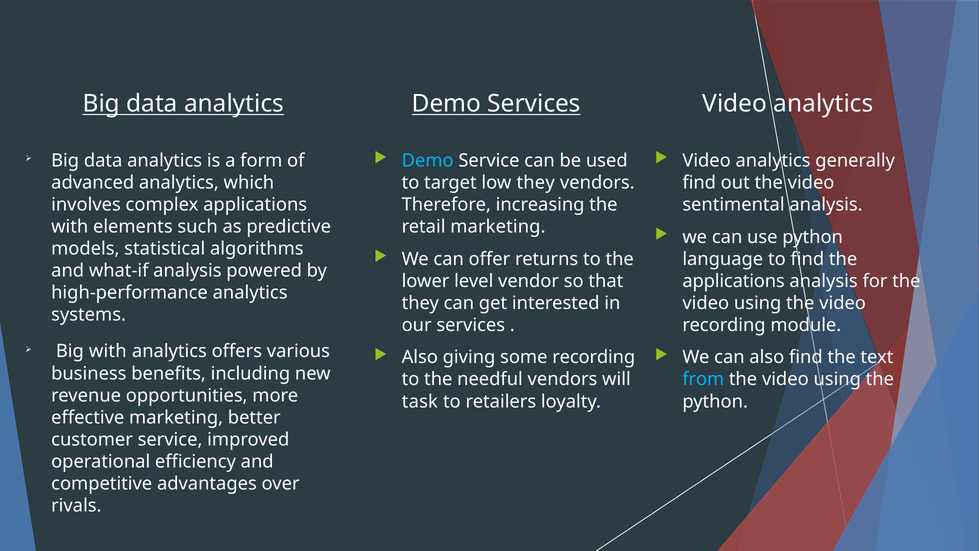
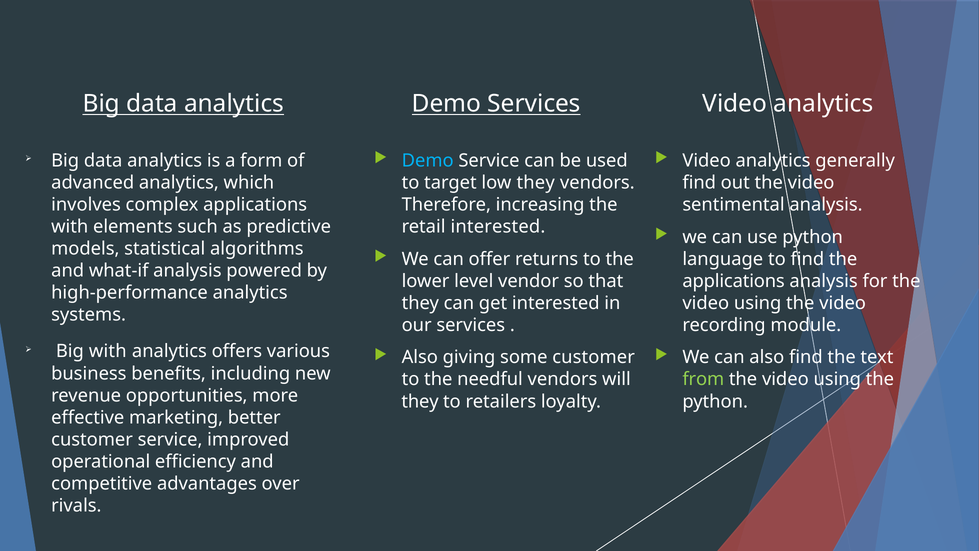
retail marketing: marketing -> interested (498, 227)
some recording: recording -> customer (594, 357)
from colour: light blue -> light green (703, 379)
task: task -> they (420, 401)
